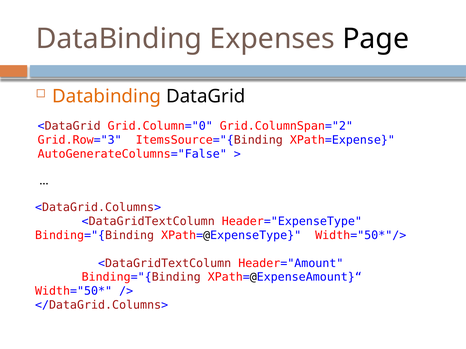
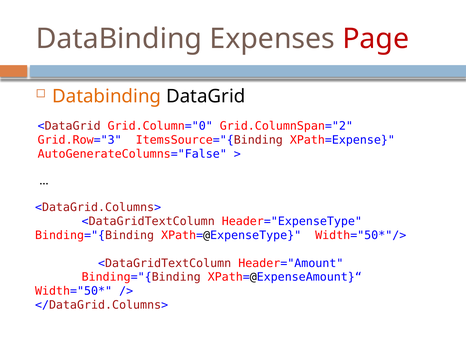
Page colour: black -> red (376, 39)
